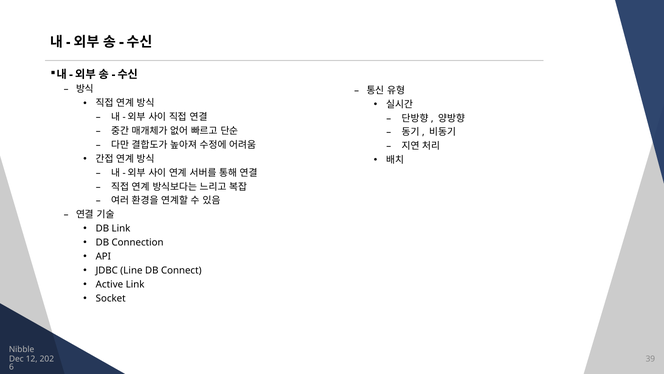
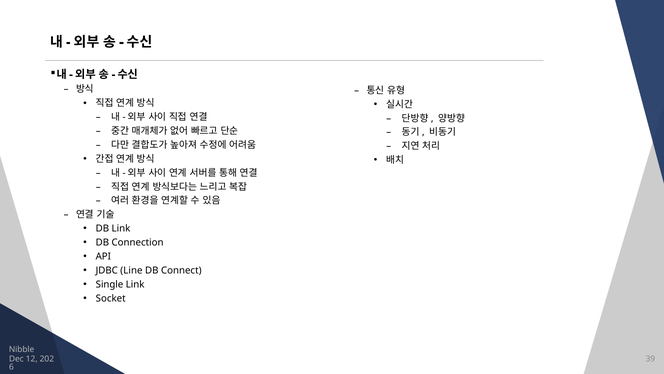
Active: Active -> Single (110, 284)
